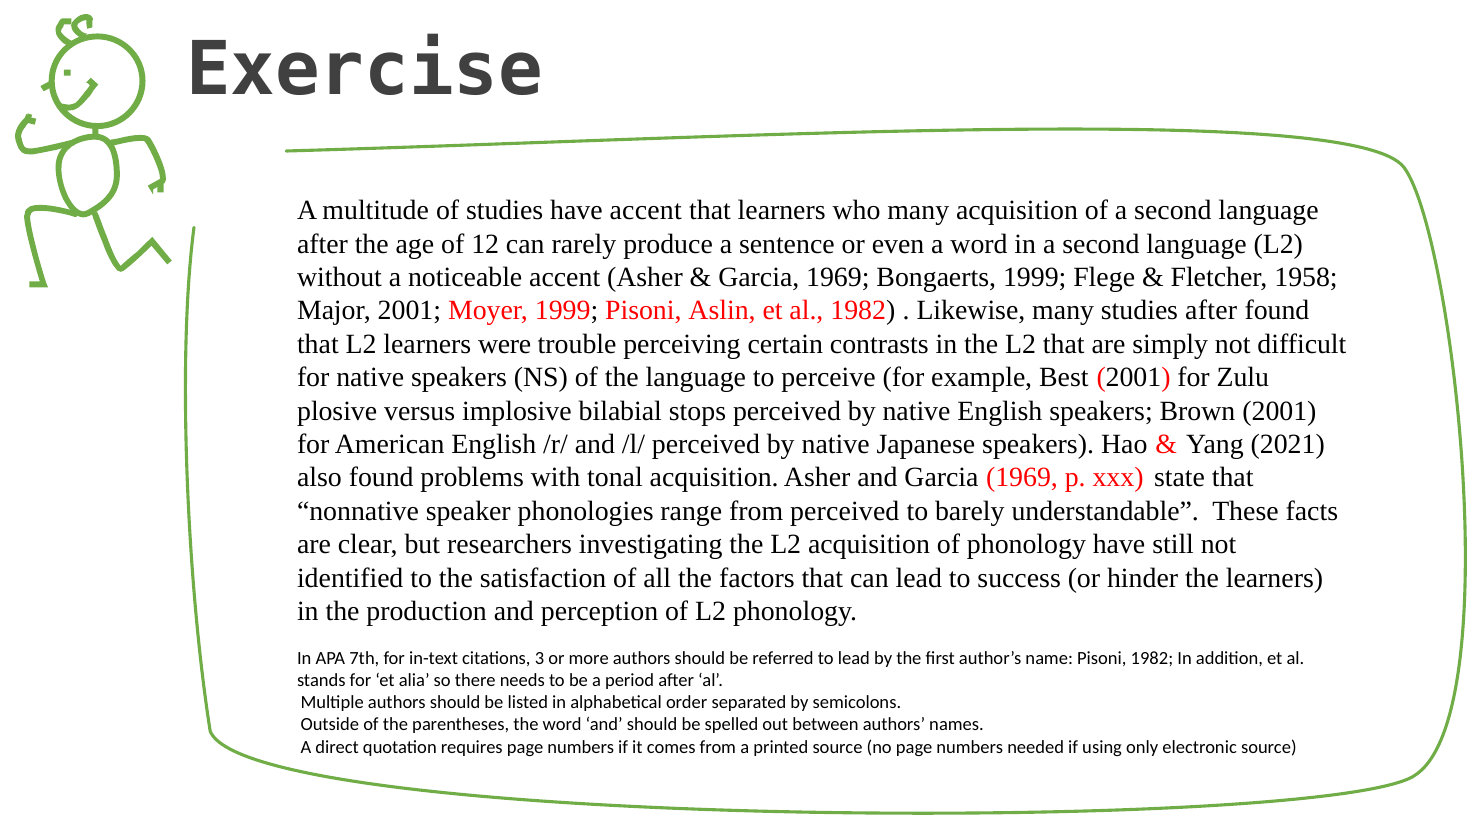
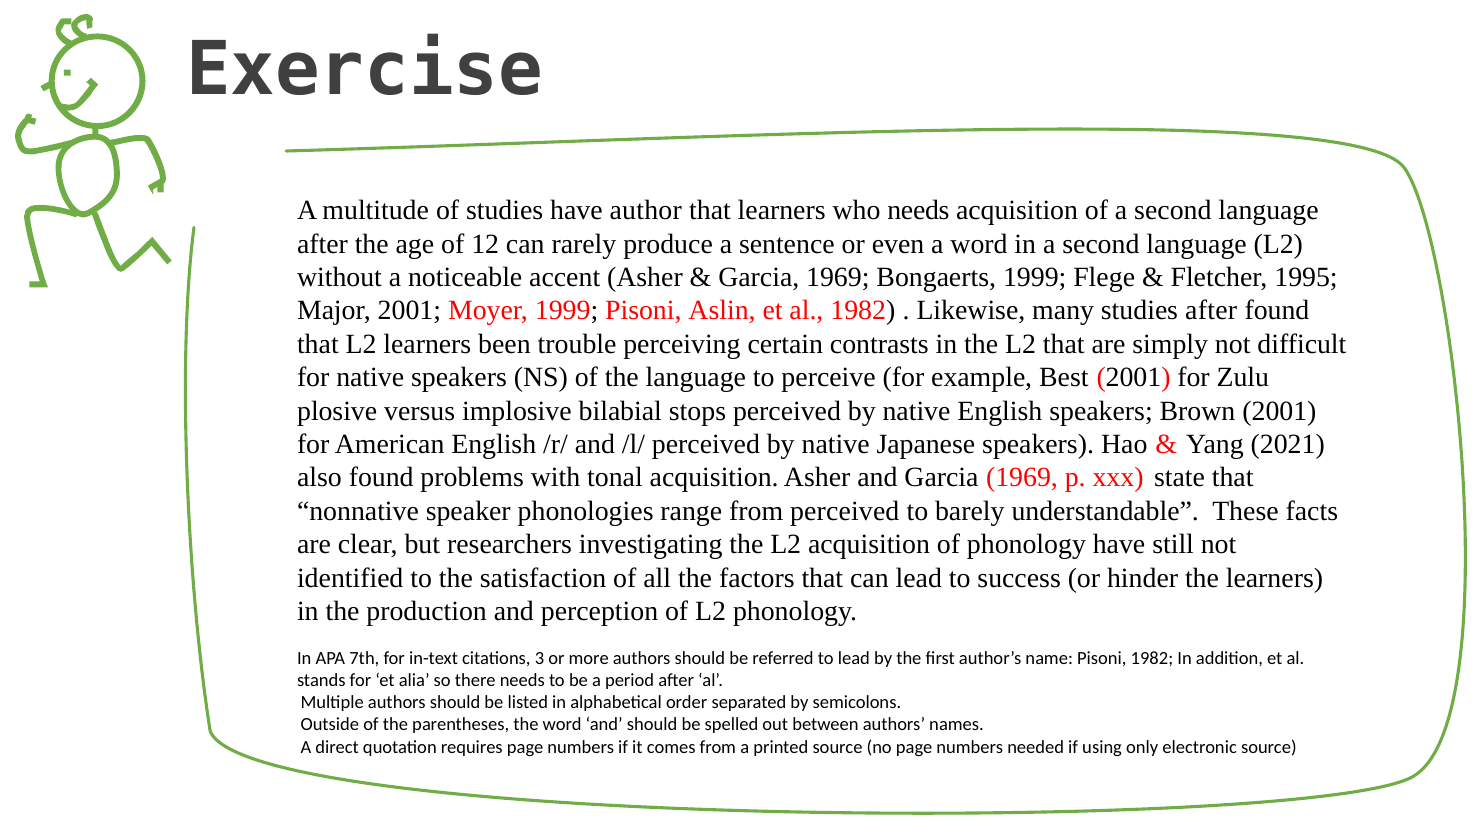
have accent: accent -> author (646, 210)
who many: many -> needs (918, 210)
1958: 1958 -> 1995 (1306, 277)
were: were -> been (504, 344)
